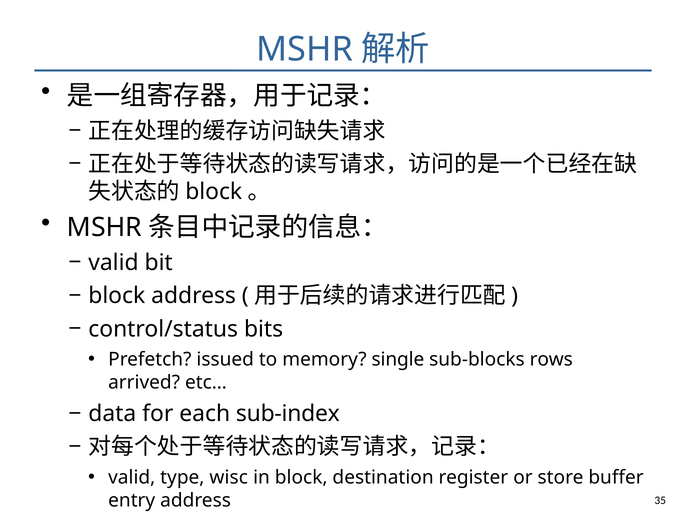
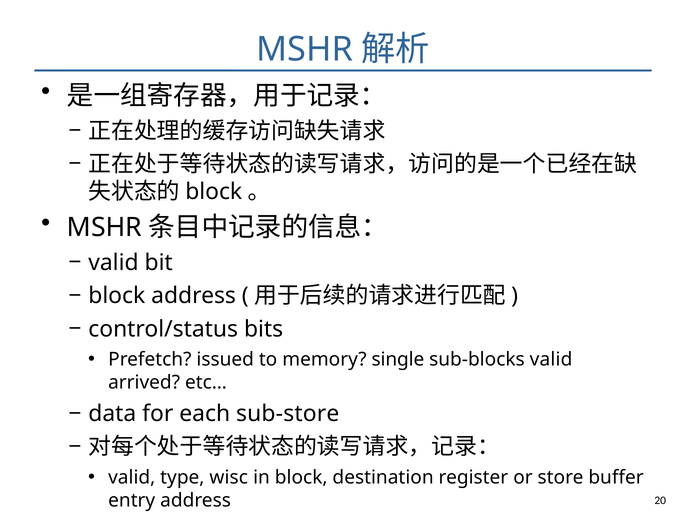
sub-blocks rows: rows -> valid (551, 359)
sub-index: sub-index -> sub-store (288, 413)
35: 35 -> 20 (660, 500)
